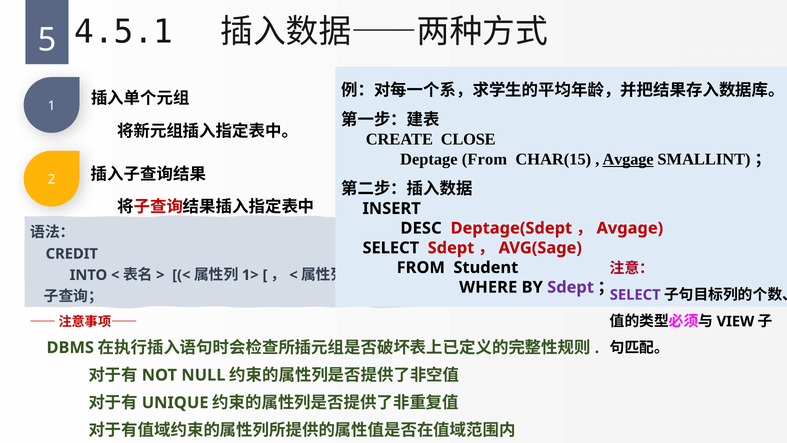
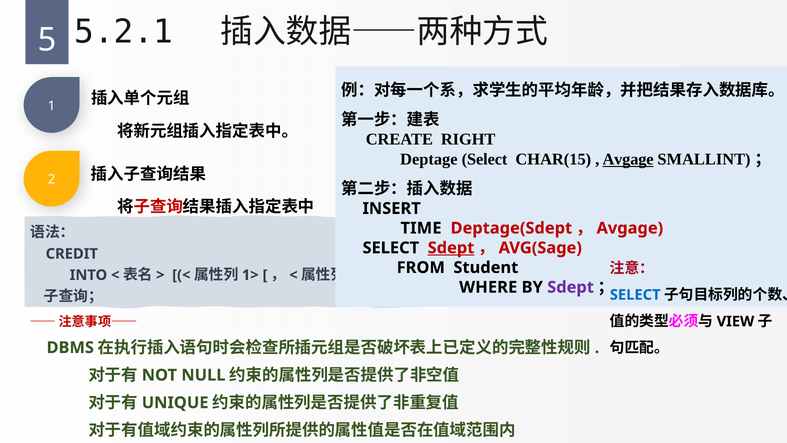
4.5.1: 4.5.1 -> 5.2.1 (124, 32)
CLOSE: CLOSE -> RIGHT (468, 139)
Deptage From: From -> Select (485, 159)
DESC: DESC -> TIME (421, 228)
Sdept underline: none -> present (451, 248)
SELECT colour: purple -> blue (635, 295)
